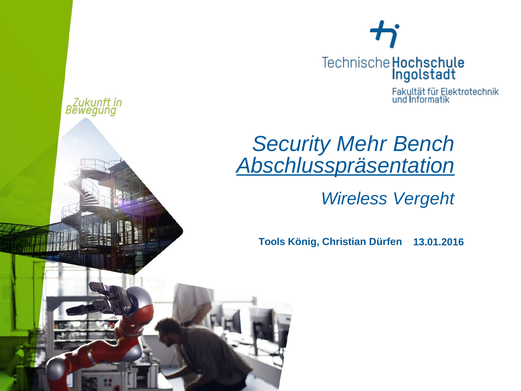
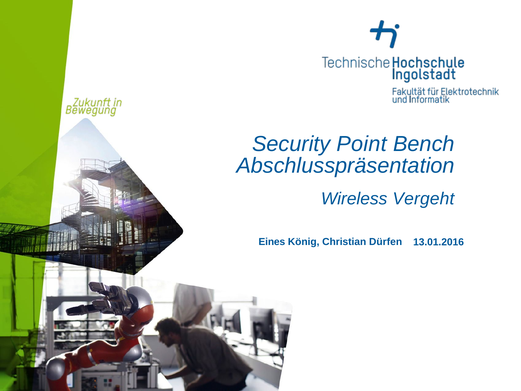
Mehr: Mehr -> Point (362, 144)
Abschlusspräsentation underline: present -> none (345, 166)
Tools: Tools -> Eines (272, 242)
